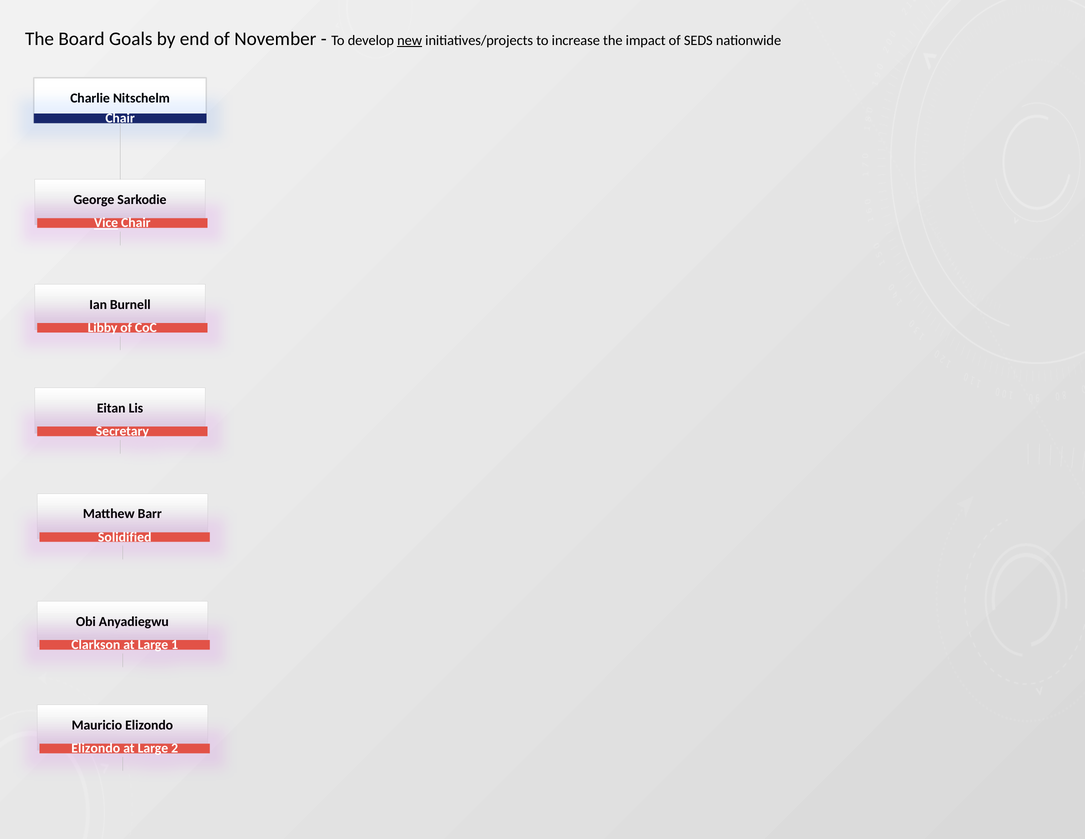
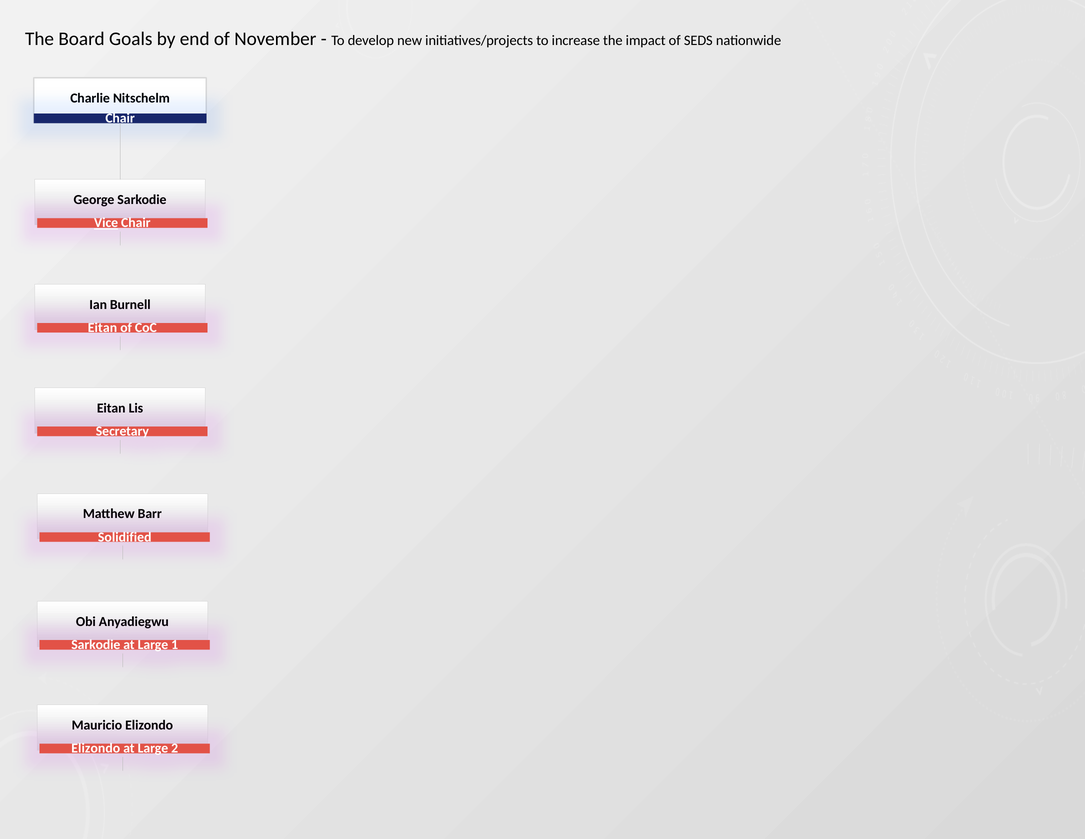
new underline: present -> none (410, 40)
Libby: Libby -> Eitan (102, 328)
Clarkson: Clarkson -> Sarkodie (96, 644)
